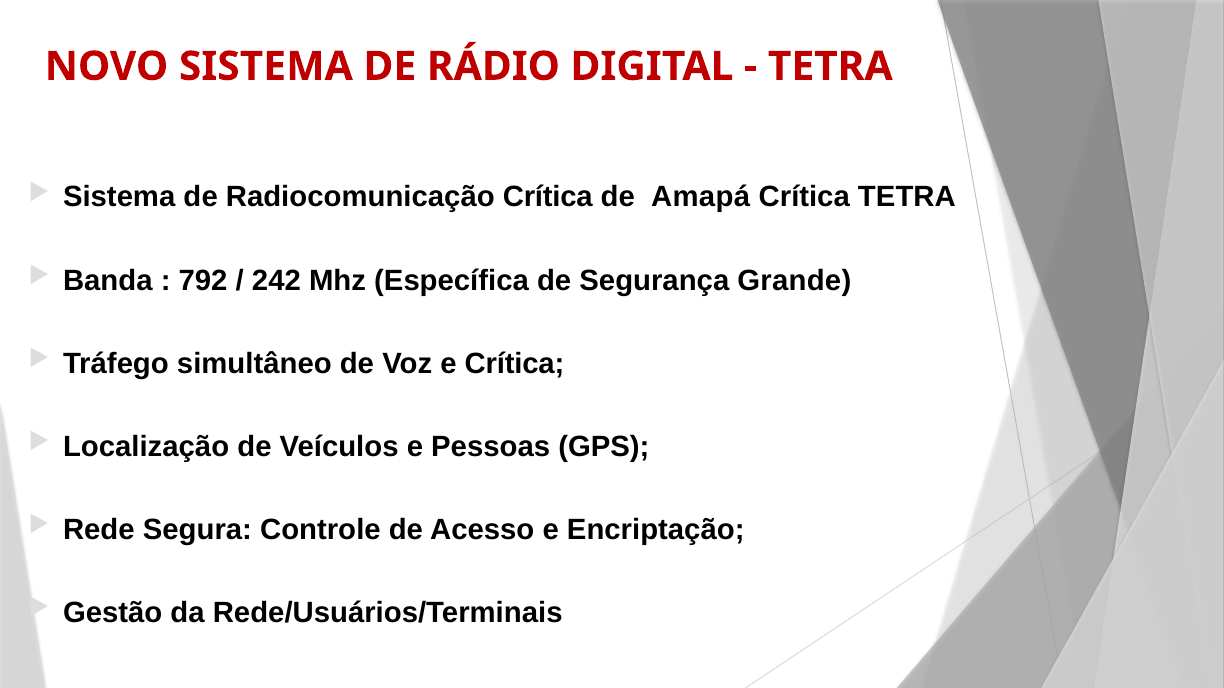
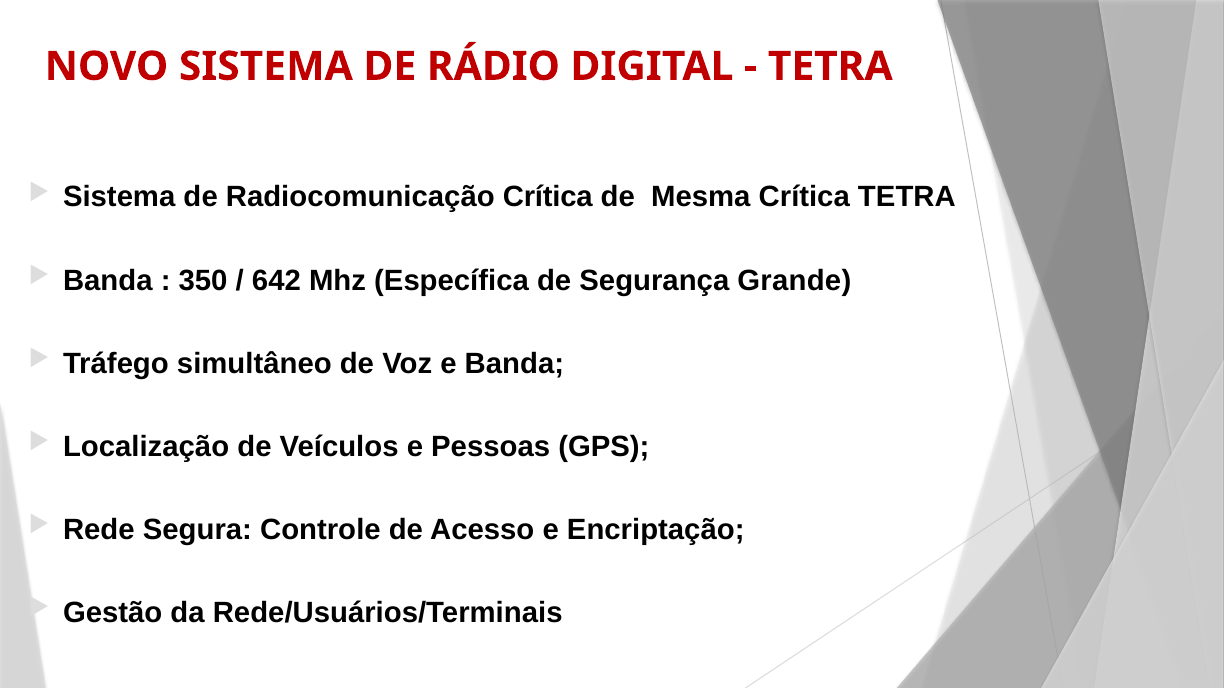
Amapá: Amapá -> Mesma (701, 197)
792: 792 -> 350 (203, 281)
242: 242 -> 642 (276, 281)
e Crítica: Crítica -> Banda (514, 364)
